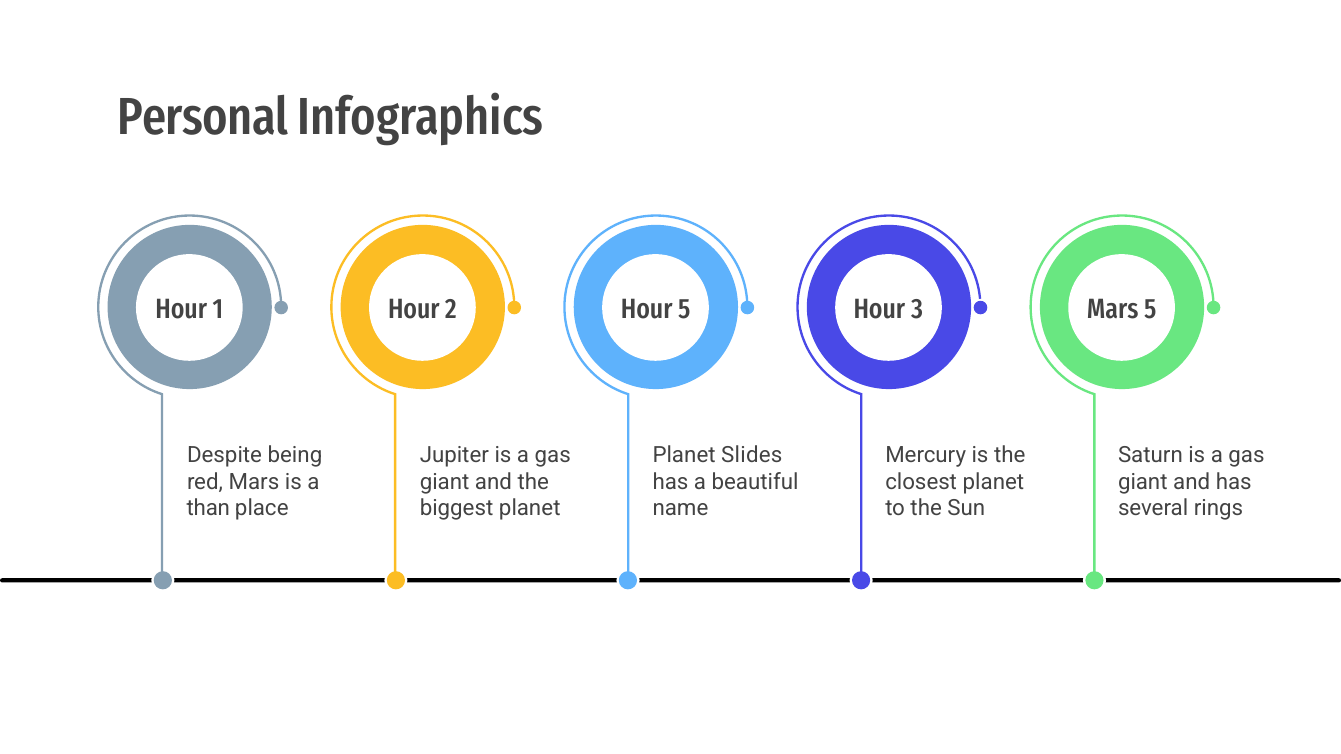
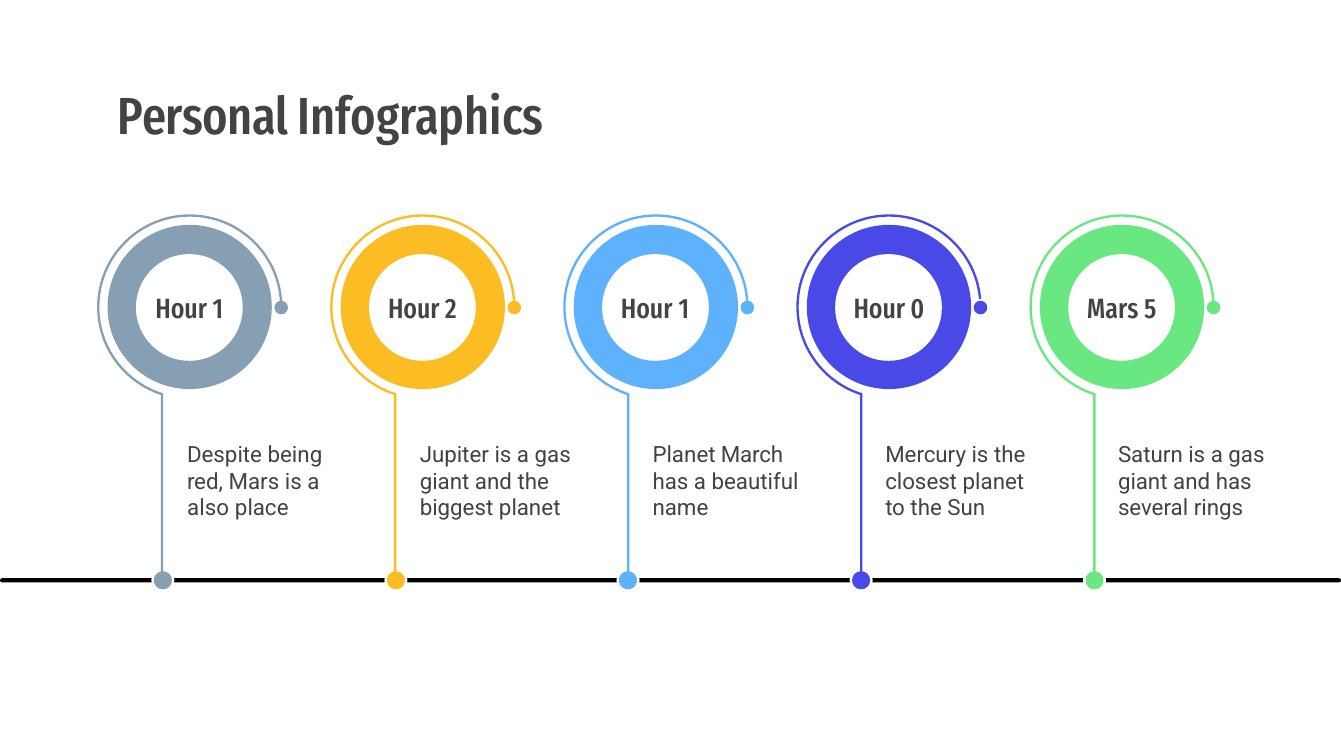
5: 5 -> 1 (684, 310)
3: 3 -> 0 (917, 310)
Slides: Slides -> March (752, 455)
than: than -> also (208, 509)
